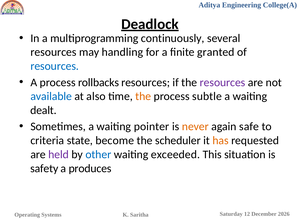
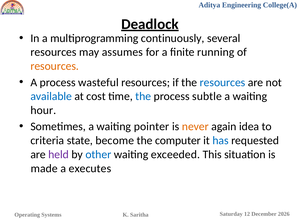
handling: handling -> assumes (122, 52)
granted: granted -> running (216, 52)
resources colour: blue -> orange (55, 66)
rollbacks: rollbacks -> wasteful (98, 82)
resources colour: purple -> blue (223, 82)
also: also -> cost (96, 96)
the colour: orange -> blue (143, 96)
dealt: dealt -> hour (43, 110)
safe: safe -> idea (249, 127)
scheduler: scheduler -> computer (178, 141)
has colour: orange -> blue (221, 141)
safety: safety -> made (44, 169)
produces: produces -> executes (90, 169)
